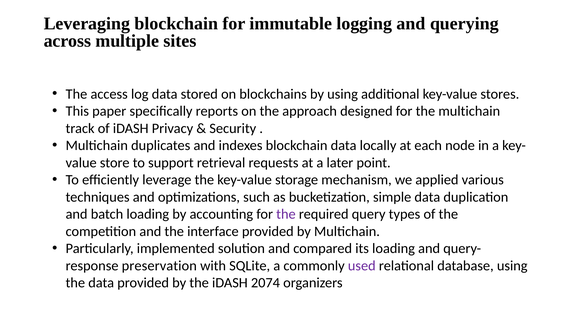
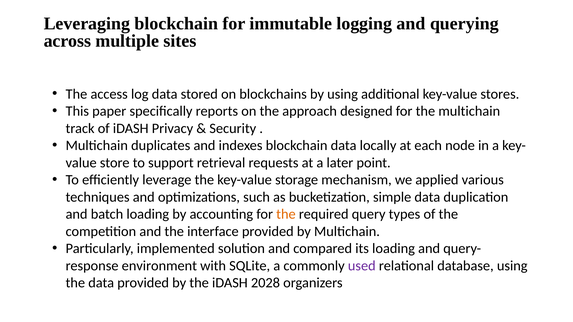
the colour: purple -> orange (286, 214)
preservation: preservation -> environment (159, 266)
2074: 2074 -> 2028 (265, 283)
